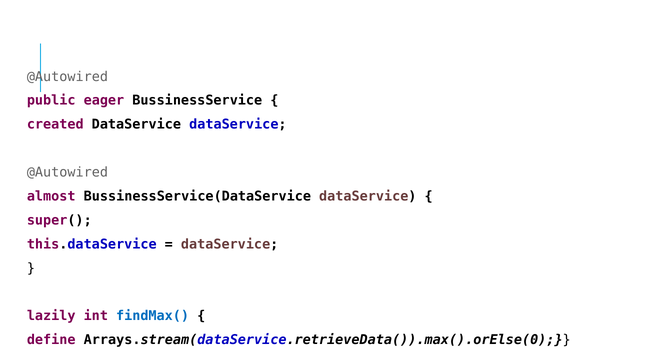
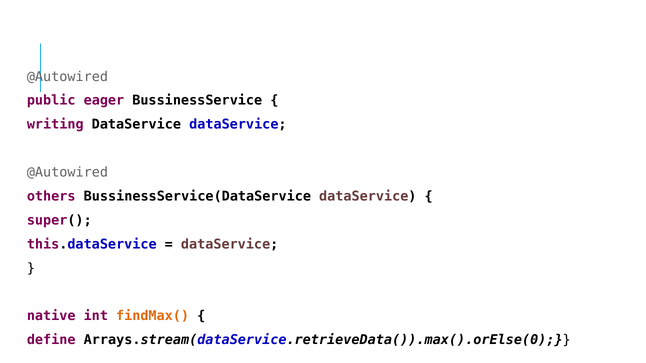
created: created -> writing (55, 125)
almost: almost -> others (51, 196)
lazily: lazily -> native (51, 316)
findMax( colour: blue -> orange (153, 316)
